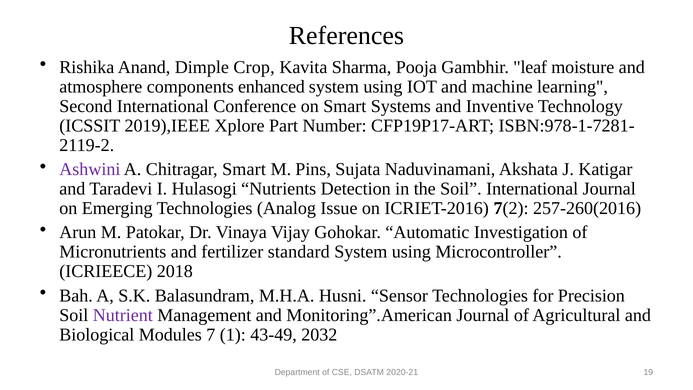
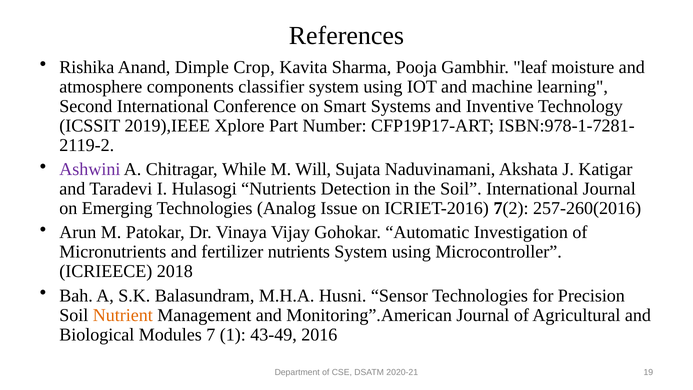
enhanced: enhanced -> classifier (271, 87)
Chitragar Smart: Smart -> While (244, 169)
Pins: Pins -> Will (313, 169)
fertilizer standard: standard -> nutrients (299, 252)
Nutrient colour: purple -> orange (123, 315)
2032: 2032 -> 2016 (319, 334)
